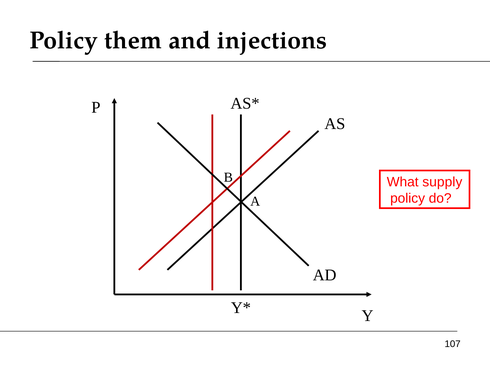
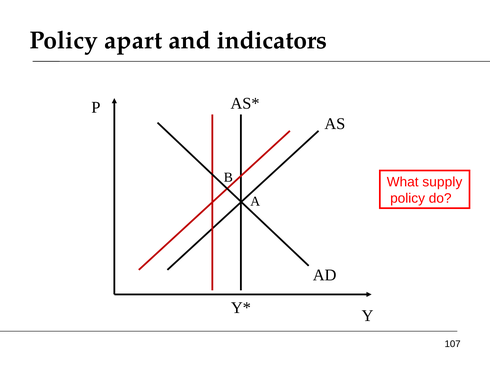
them: them -> apart (133, 40)
injections: injections -> indicators (272, 40)
